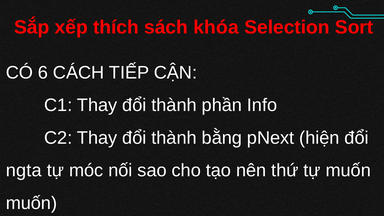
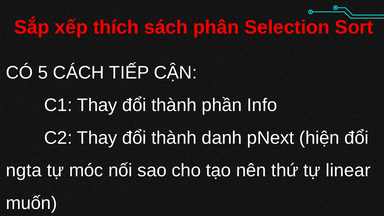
khóa: khóa -> phân (216, 27)
6: 6 -> 5 (43, 73)
bằng: bằng -> danh (222, 138)
tự muốn: muốn -> linear (348, 171)
